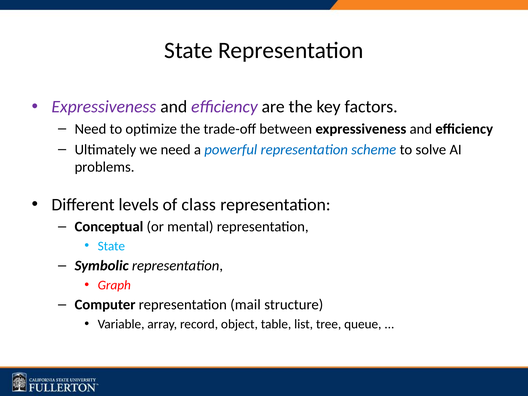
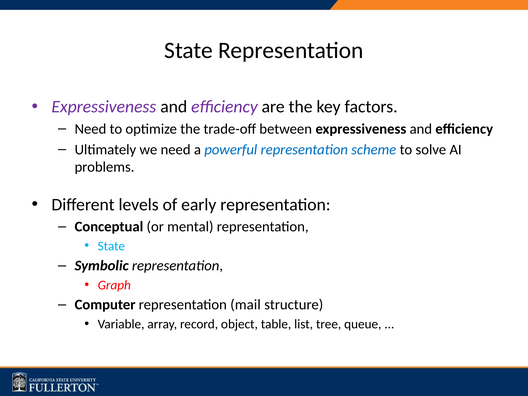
class: class -> early (199, 205)
